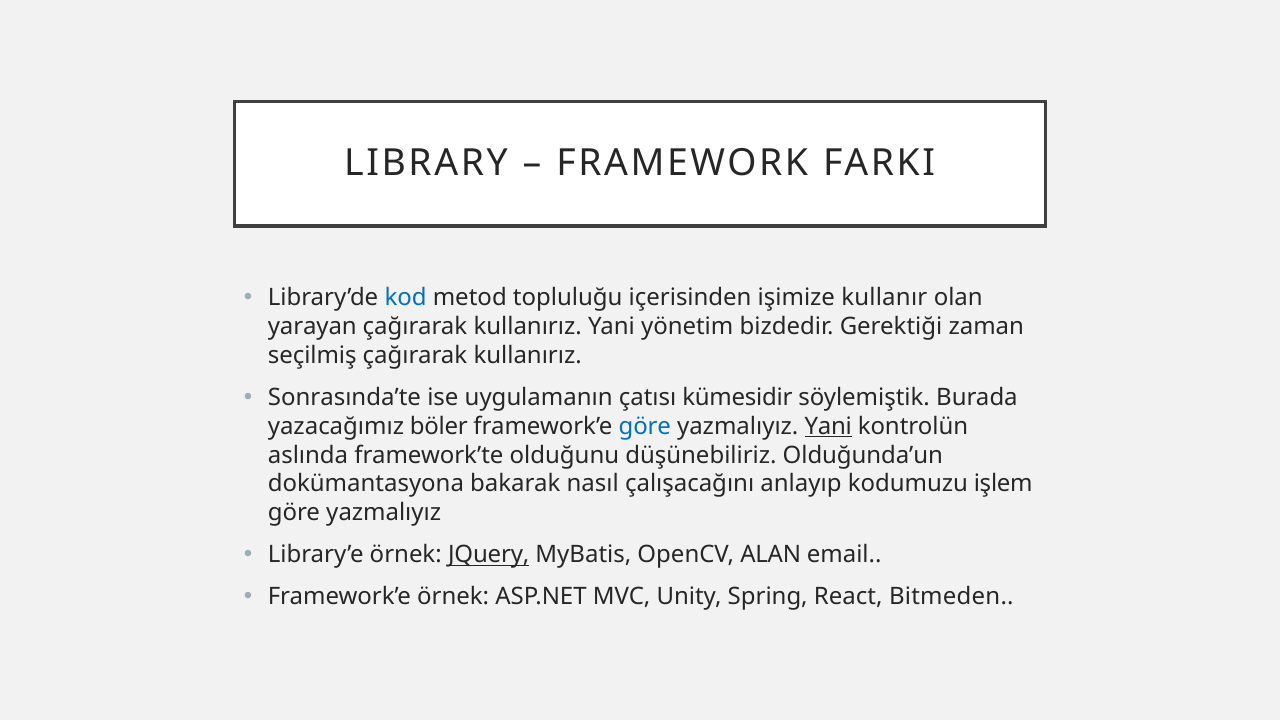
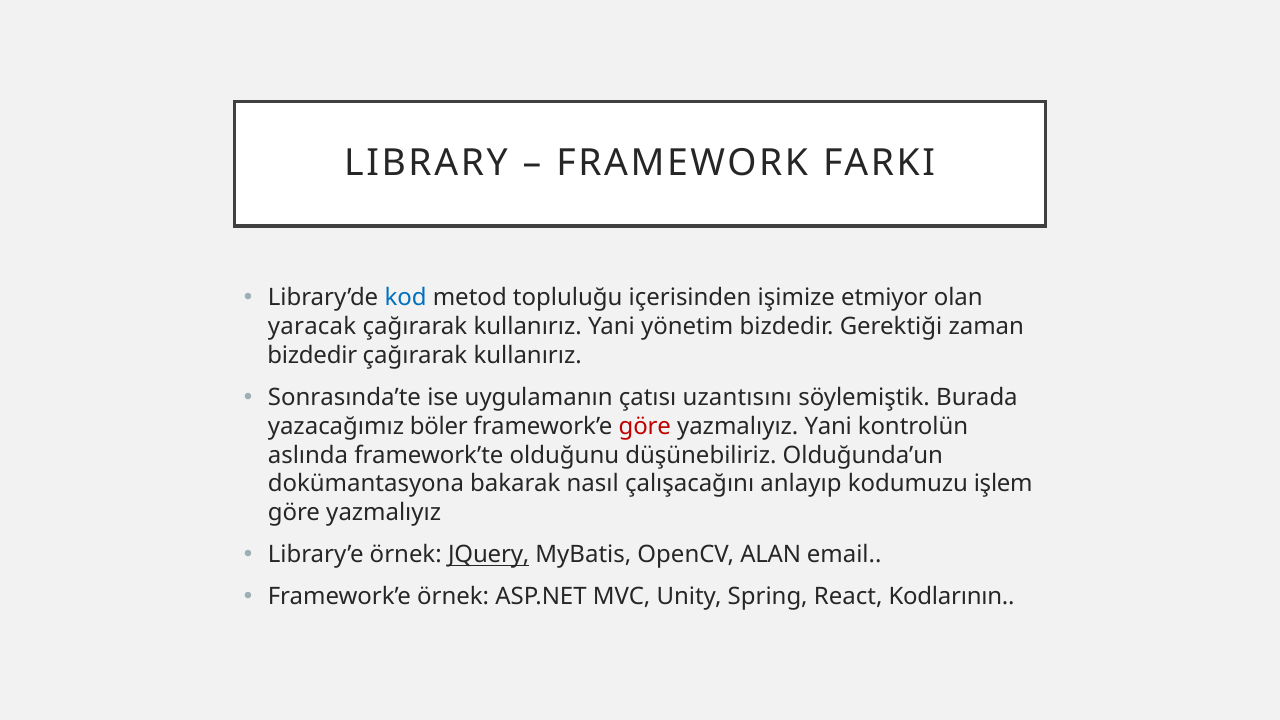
kullanır: kullanır -> etmiyor (885, 298)
yarayan: yarayan -> yaracak (312, 327)
seçilmiş: seçilmiş -> bizdedir (312, 355)
kümesidir: kümesidir -> uzantısını (737, 398)
göre colour: blue -> red (645, 426)
Yani underline: present -> none (828, 426)
Bitmeden: Bitmeden -> Kodlarının (952, 597)
